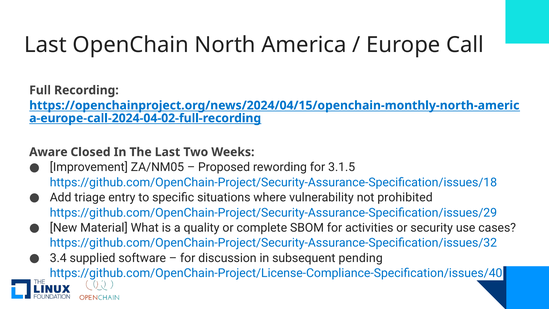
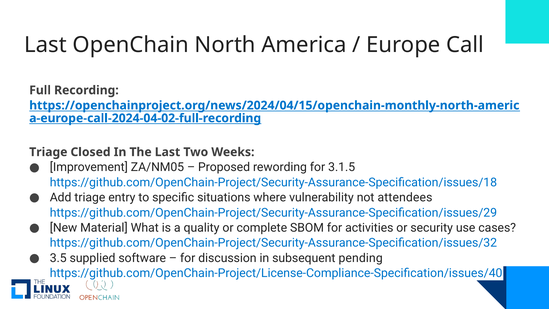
Aware: Aware -> Triage (48, 152)
prohibited: prohibited -> attendees (405, 197)
3.4: 3.4 -> 3.5 (58, 258)
